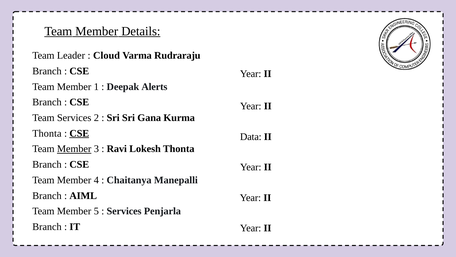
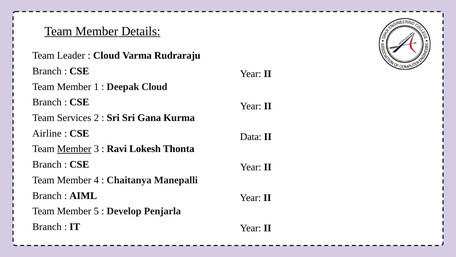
Deepak Alerts: Alerts -> Cloud (154, 87)
Thonta: Thonta -> Airline (47, 133)
CSE underline: present -> none (79, 133)
Services: Services -> Develop (124, 211)
